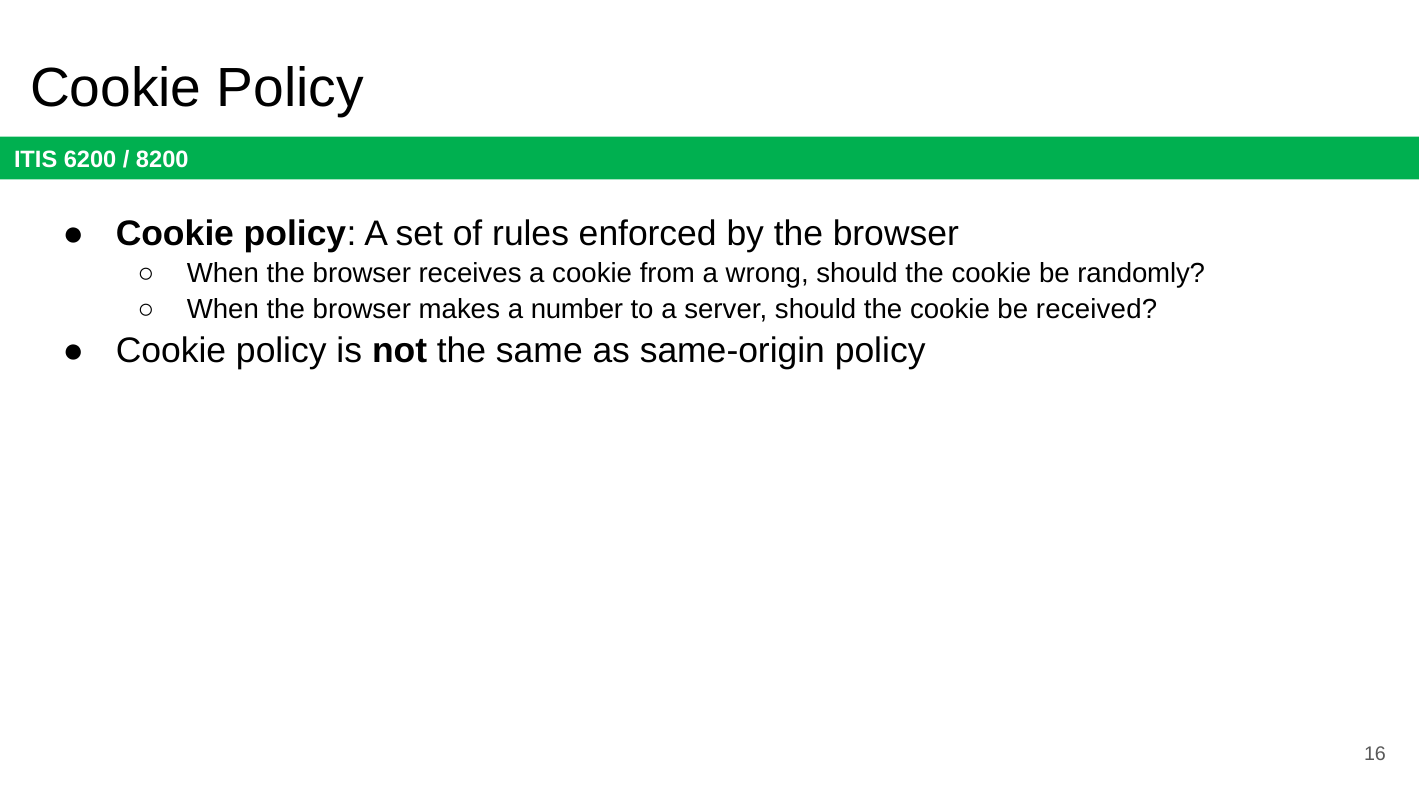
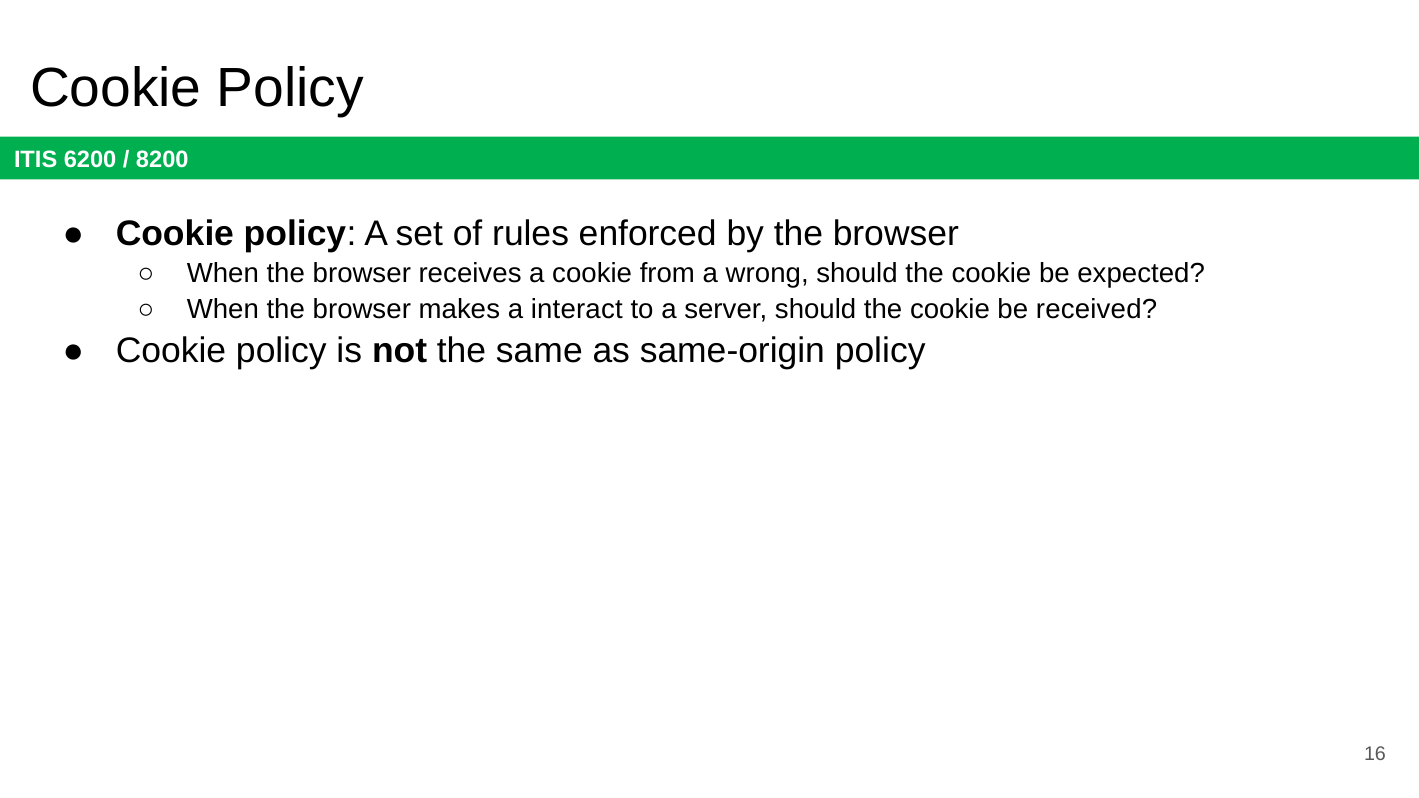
randomly: randomly -> expected (1141, 274)
number: number -> interact (577, 310)
